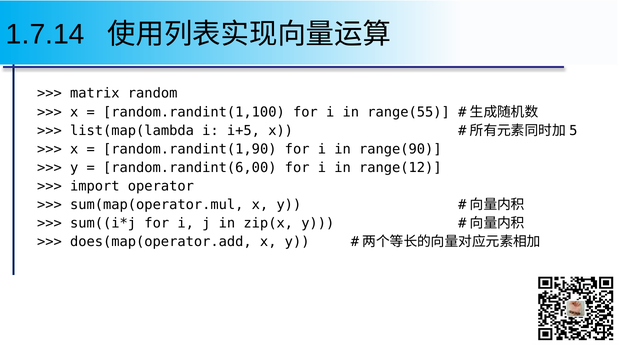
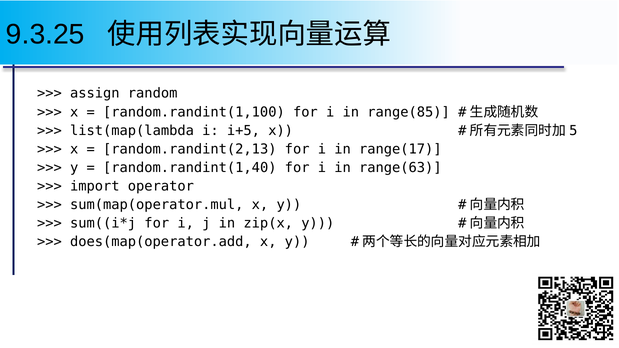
1.7.14: 1.7.14 -> 9.3.25 (45, 34)
matrix: matrix -> assign (95, 94)
range(55: range(55 -> range(85 (409, 112)
random.randint(1,90: random.randint(1,90 -> random.randint(2,13 (190, 149)
range(90: range(90 -> range(17 (400, 149)
random.randint(6,00: random.randint(6,00 -> random.randint(1,40 (190, 168)
range(12: range(12 -> range(63 (400, 168)
